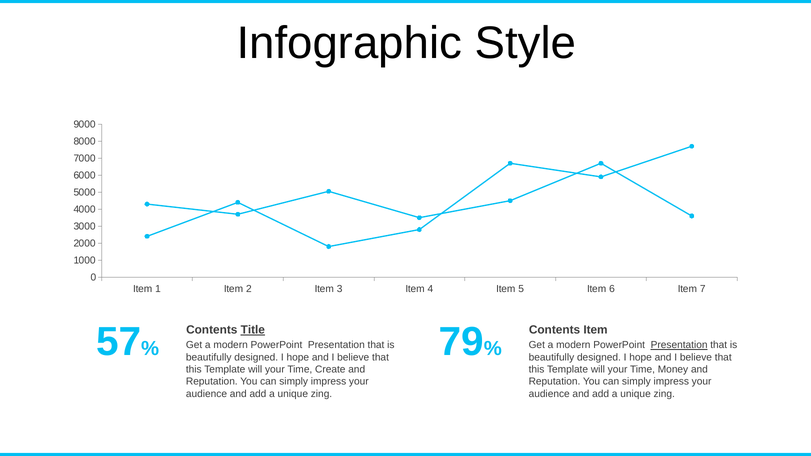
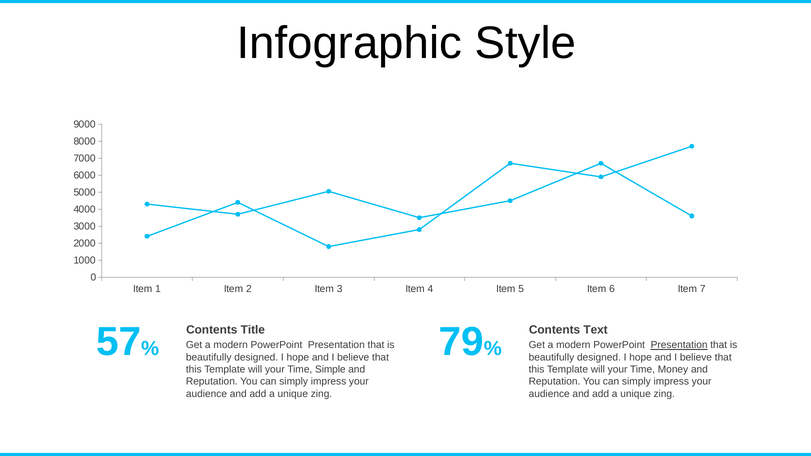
Title underline: present -> none (253, 330)
Contents Item: Item -> Text (596, 330)
Create: Create -> Simple (330, 370)
